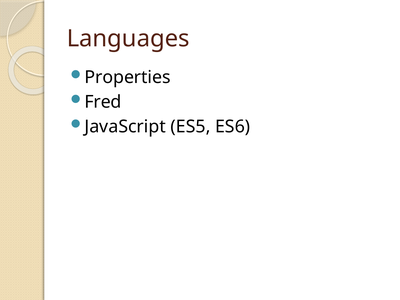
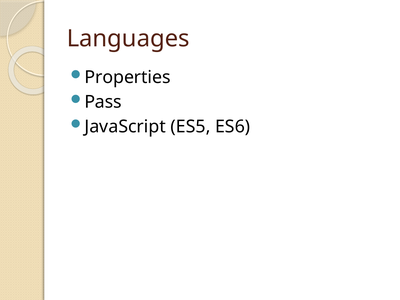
Fred: Fred -> Pass (103, 102)
